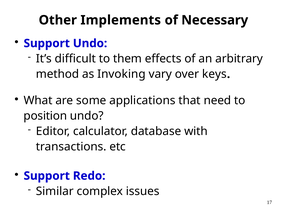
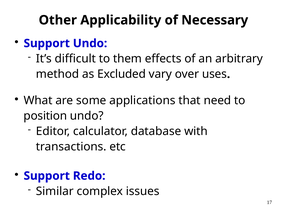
Implements: Implements -> Applicability (121, 20)
Invoking: Invoking -> Excluded (122, 74)
keys: keys -> uses (214, 74)
